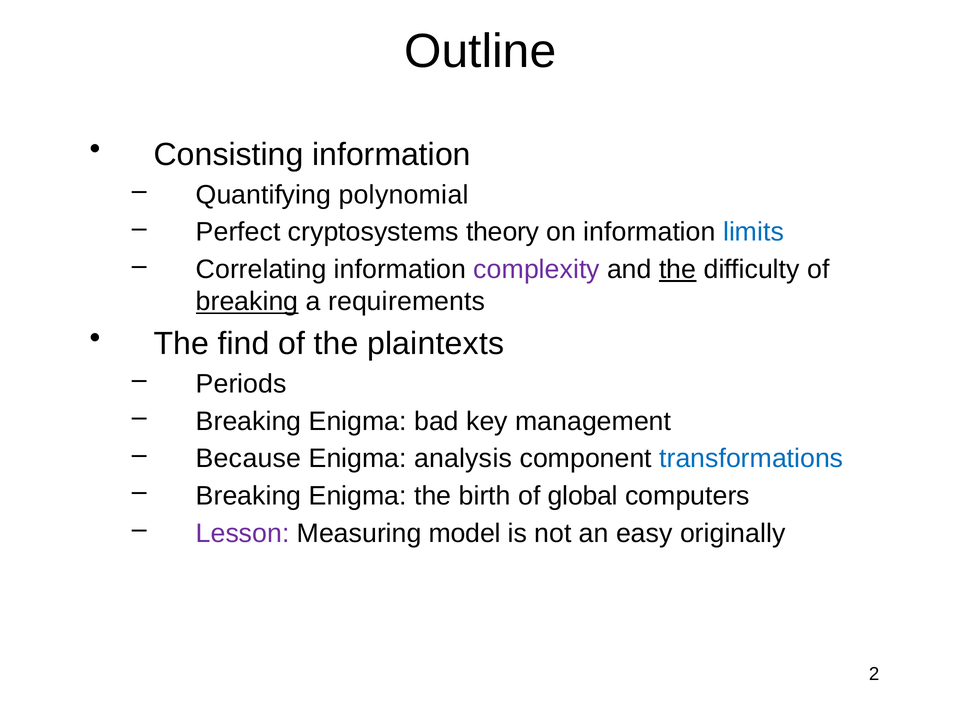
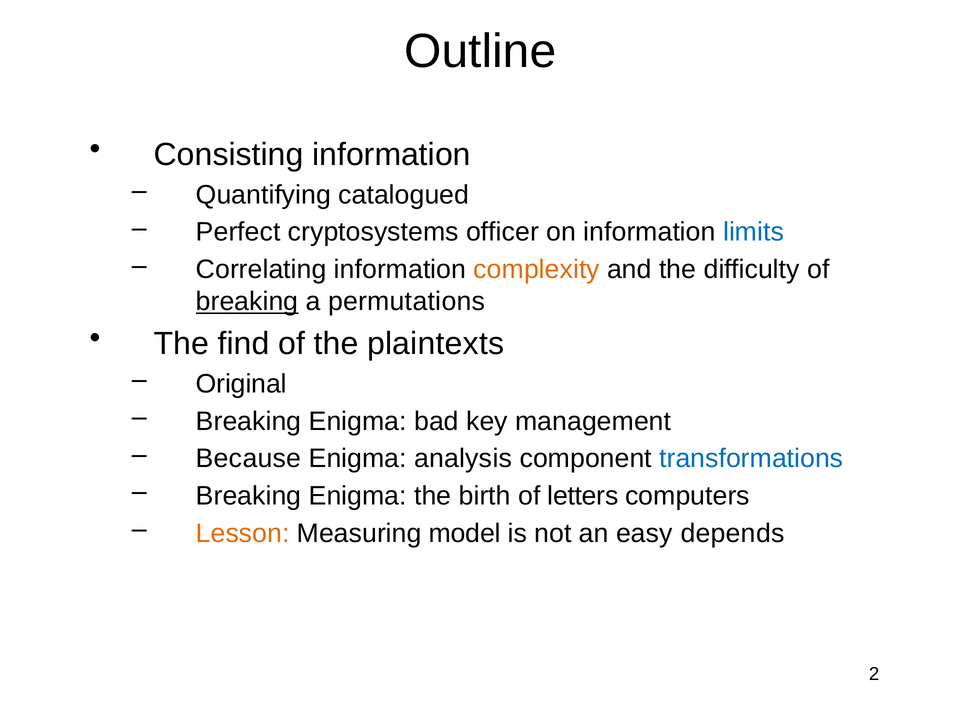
polynomial: polynomial -> catalogued (404, 195)
theory: theory -> officer (503, 232)
complexity colour: purple -> orange (537, 269)
the underline: present -> none (678, 269)
requirements: requirements -> permutations (407, 301)
Periods: Periods -> Original (241, 384)
global: global -> letters (583, 496)
Lesson colour: purple -> orange (243, 533)
originally: originally -> depends (733, 533)
